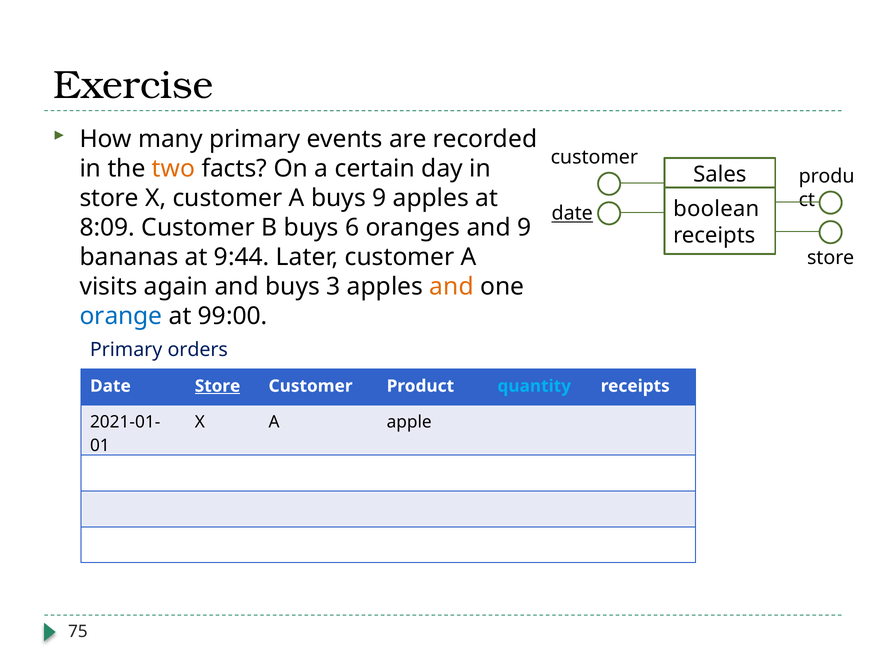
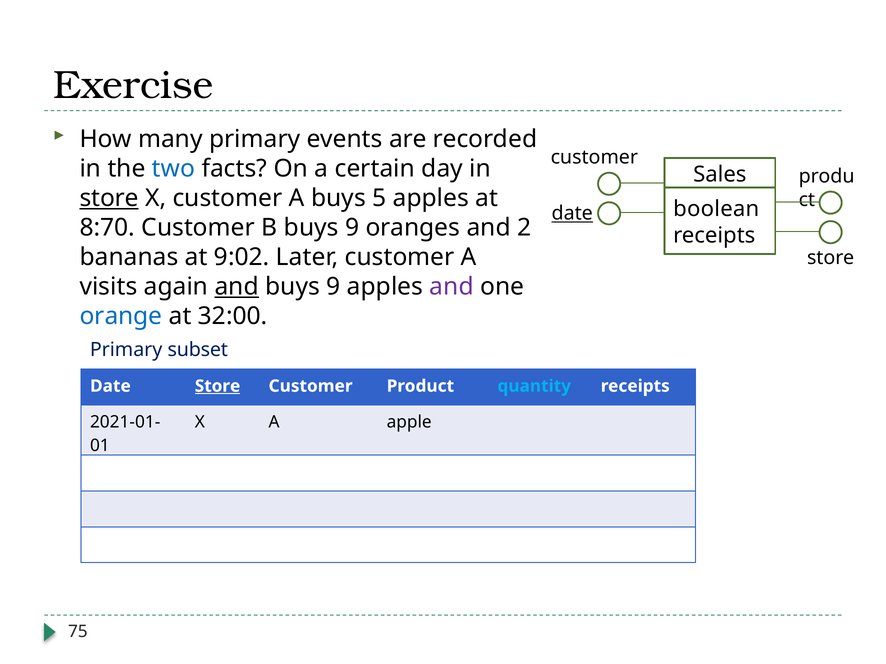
two colour: orange -> blue (174, 169)
store underline: none -> present (109, 198)
buys 9: 9 -> 5 (379, 198)
8:09: 8:09 -> 8:70 (107, 228)
B buys 6: 6 -> 9 (352, 228)
and 9: 9 -> 2 (524, 228)
9:44: 9:44 -> 9:02 (242, 257)
and underline: none -> present (237, 287)
3: 3 -> 9 (333, 287)
and colour: orange -> purple (452, 287)
99:00: 99:00 -> 32:00 (233, 317)
orders: orders -> subset (198, 350)
